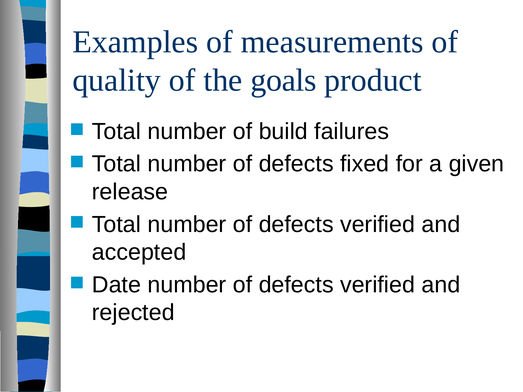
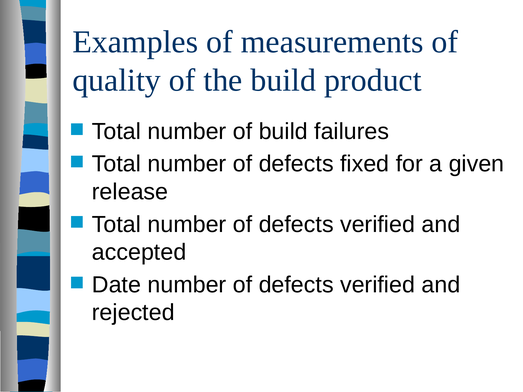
the goals: goals -> build (283, 80)
